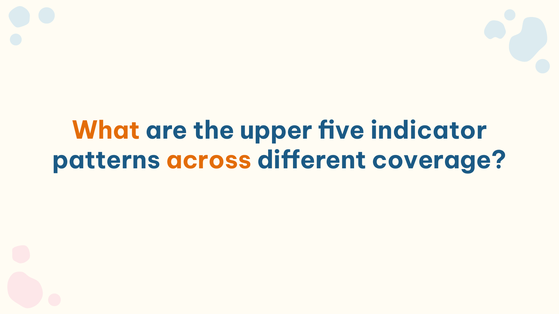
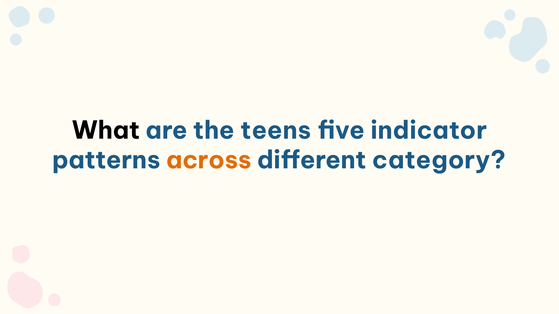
What colour: orange -> black (106, 131)
upper: upper -> teens (276, 131)
coverage: coverage -> category (439, 161)
